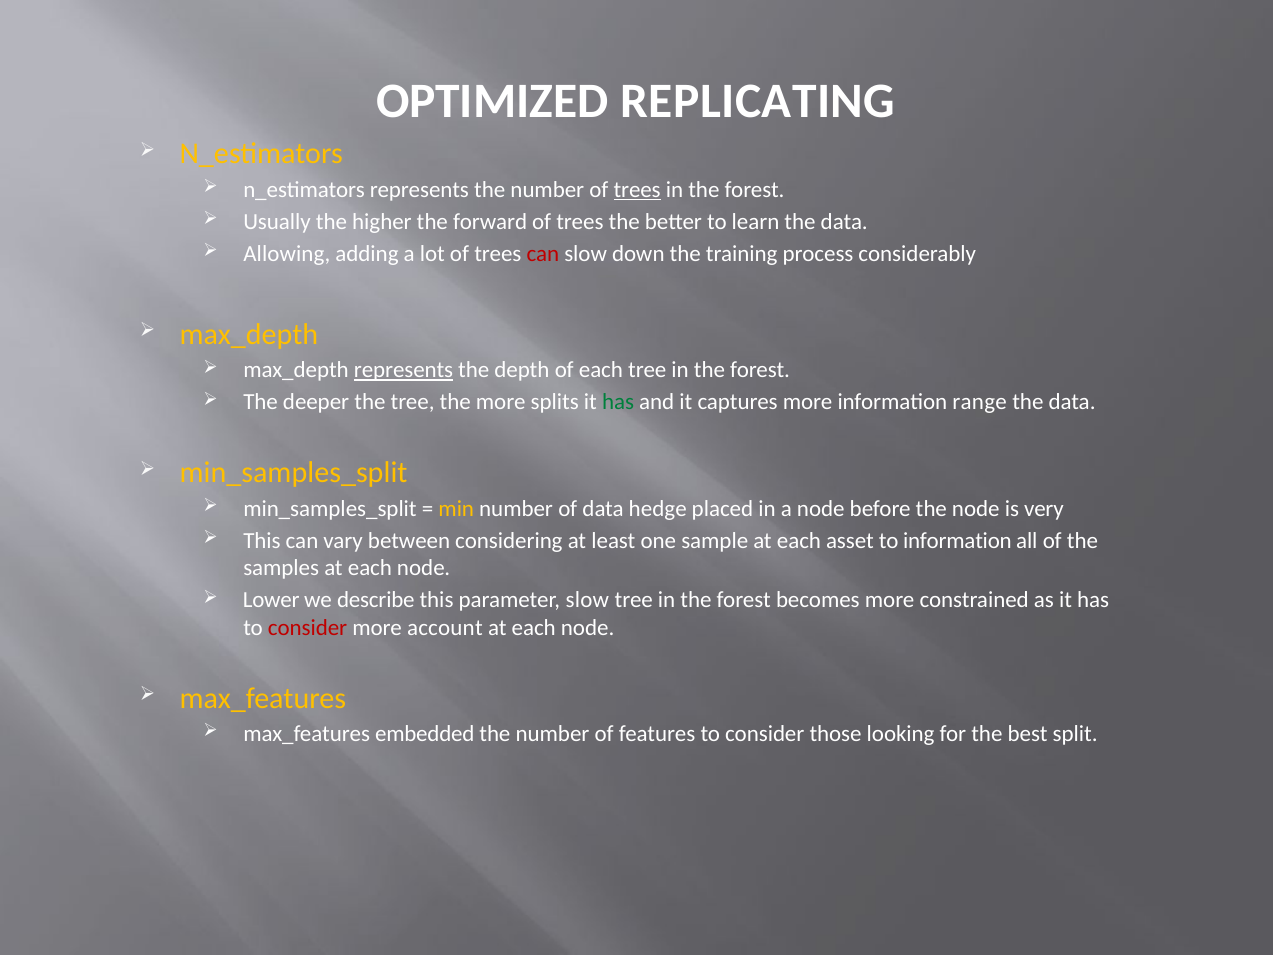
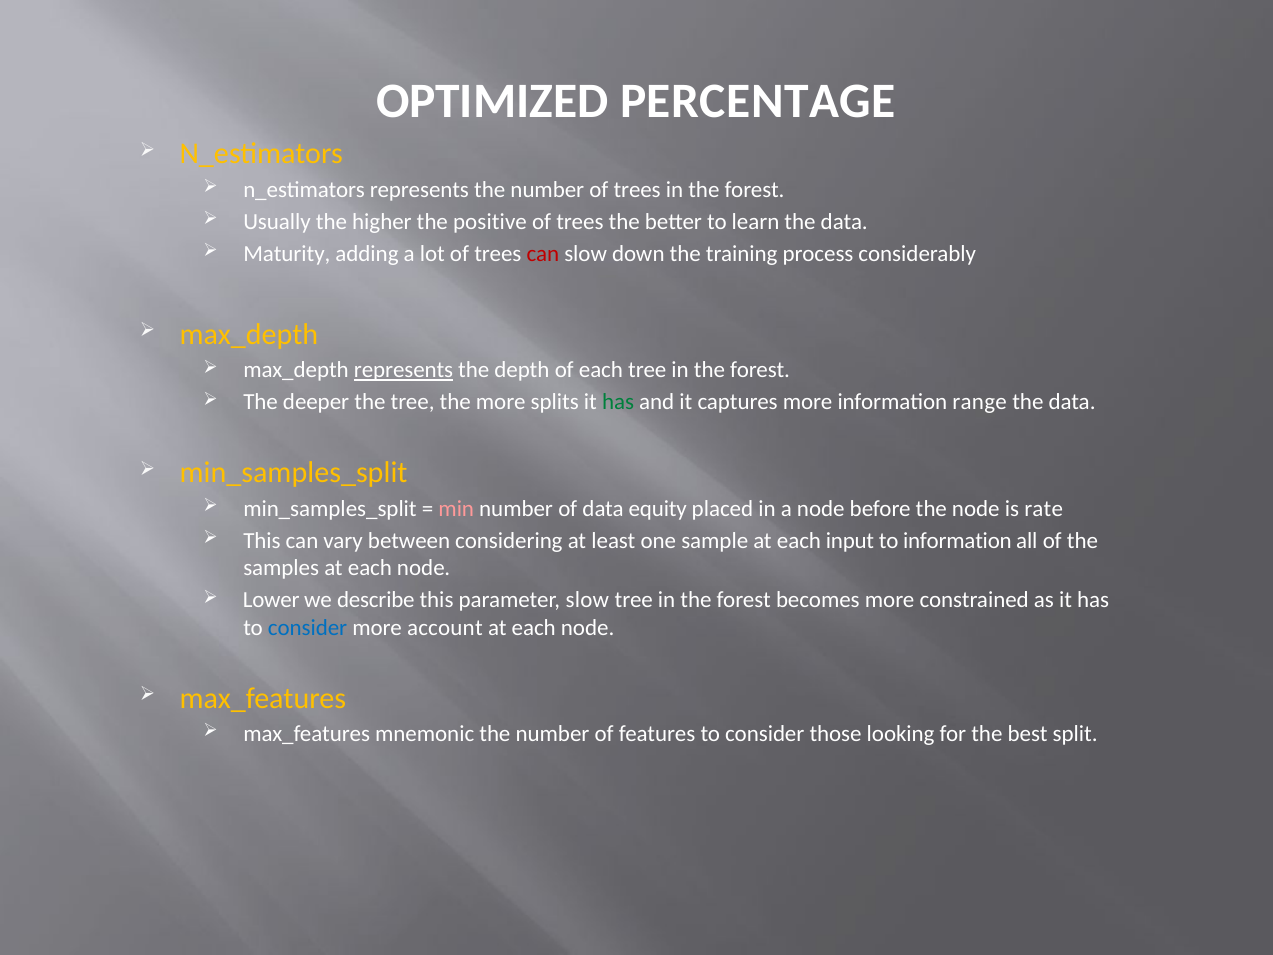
REPLICATING: REPLICATING -> PERCENTAGE (758, 101)
trees underline: present -> none (637, 190)
forward: forward -> positive (490, 222)
Allowing: Allowing -> Maturity (287, 254)
min colour: yellow -> pink (456, 509)
hedge: hedge -> equity (658, 509)
very: very -> rate (1044, 509)
asset: asset -> input (850, 541)
consider colour: red -> blue (308, 628)
embedded: embedded -> mnemonic (425, 734)
